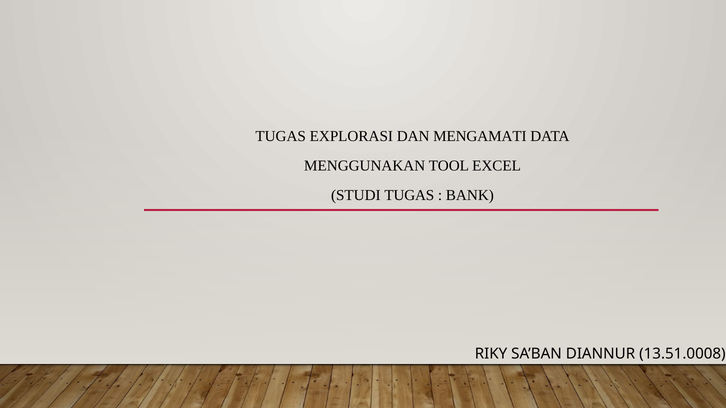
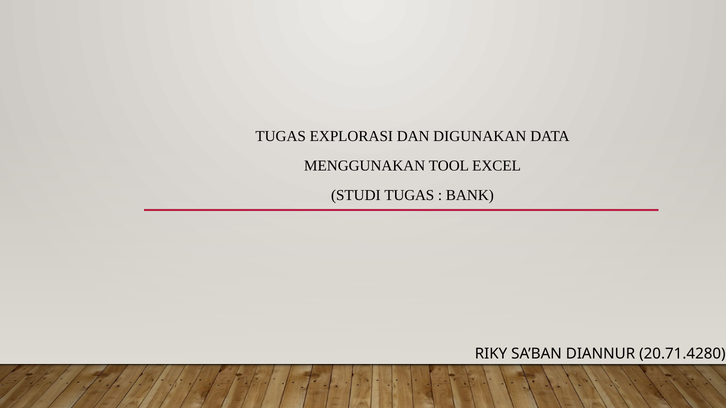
MENGAMATI: MENGAMATI -> DIGUNAKAN (480, 137)
13.51.0008: 13.51.0008 -> 20.71.4280 (682, 354)
